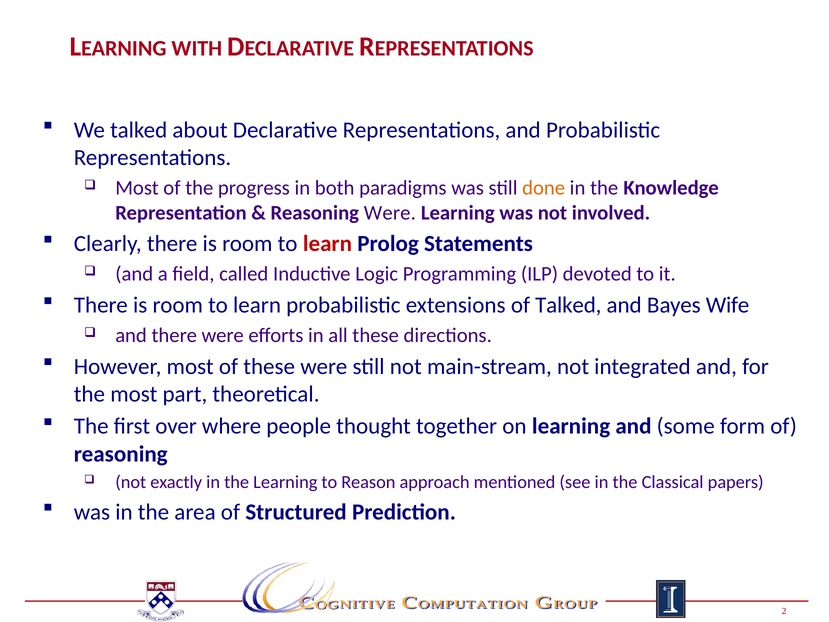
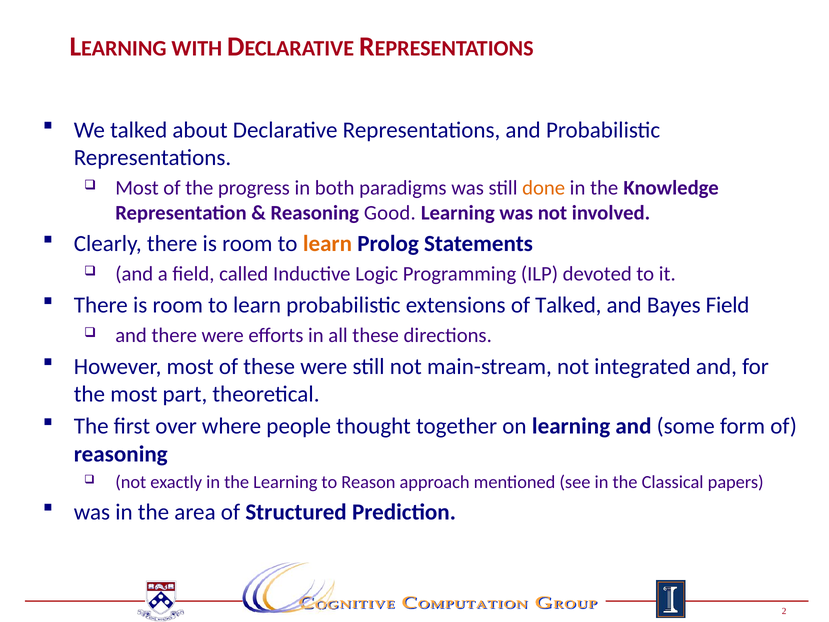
Reasoning Were: Were -> Good (390, 213)
learn colour: red -> orange (327, 244)
Bayes Wife: Wife -> Field (728, 305)
